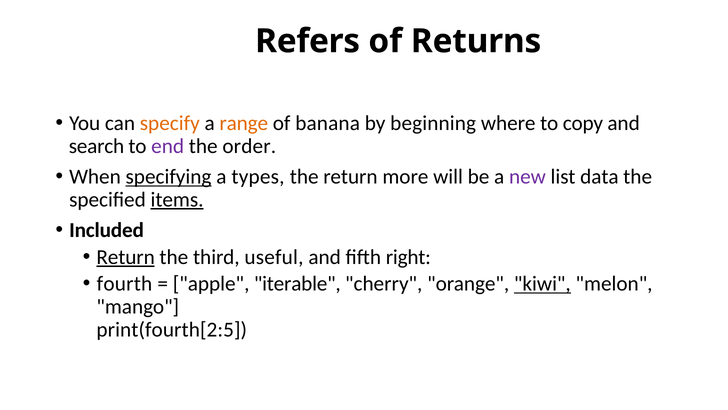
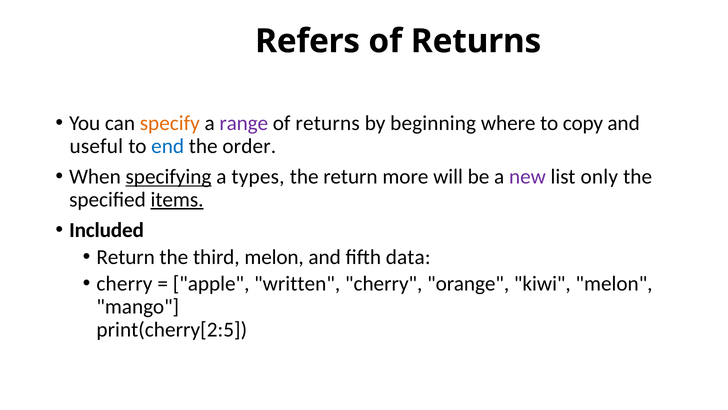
range colour: orange -> purple (244, 123)
banana: banana -> returns (328, 123)
search: search -> useful (96, 146)
end colour: purple -> blue (168, 146)
data: data -> only (599, 177)
Return underline: present -> none (126, 257)
third useful: useful -> melon (274, 257)
right: right -> data (408, 257)
fourth: fourth -> cherry (124, 283)
iterable: iterable -> written (297, 283)
kiwi underline: present -> none (542, 283)
print(fourth[2:5: print(fourth[2:5 -> print(cherry[2:5 (172, 329)
